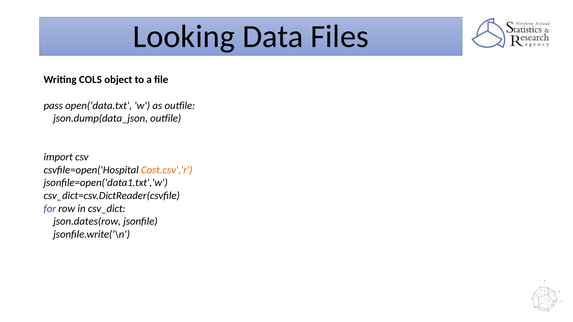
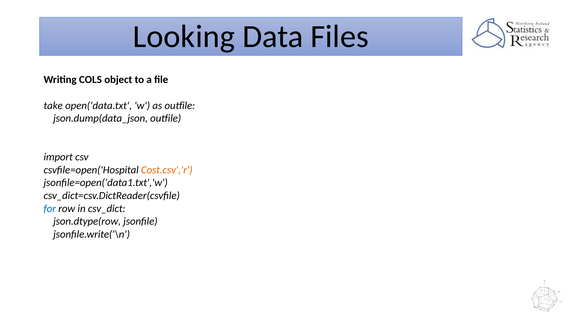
pass: pass -> take (53, 106)
for colour: purple -> blue (50, 209)
json.dates(row: json.dates(row -> json.dtype(row (87, 222)
